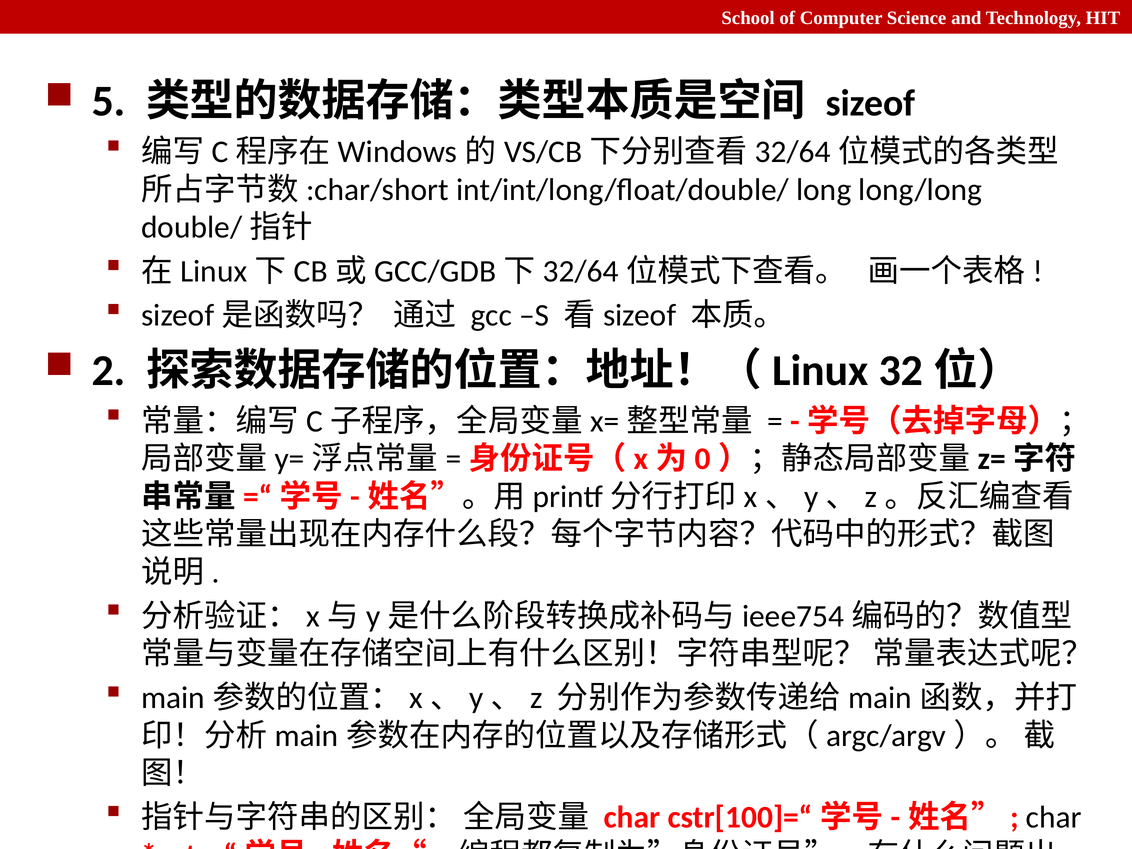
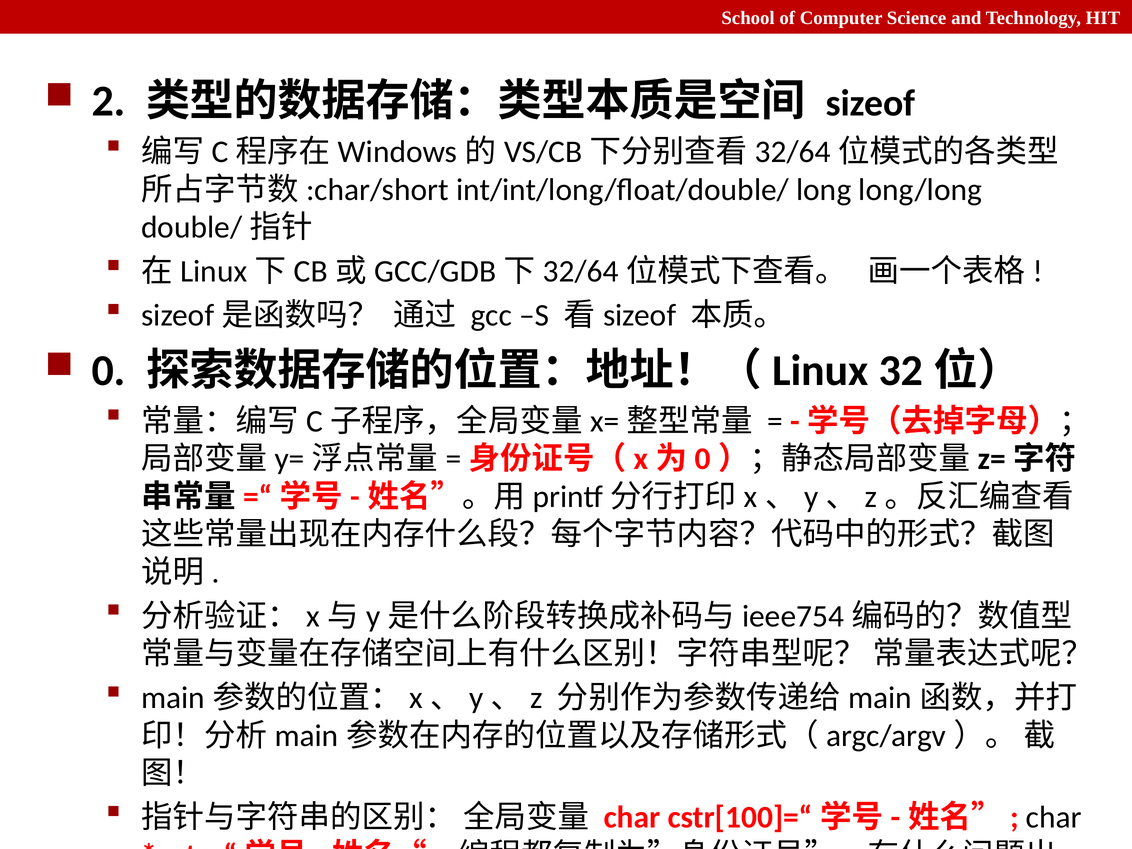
5: 5 -> 2 (109, 101)
2: 2 -> 0 (109, 370)
